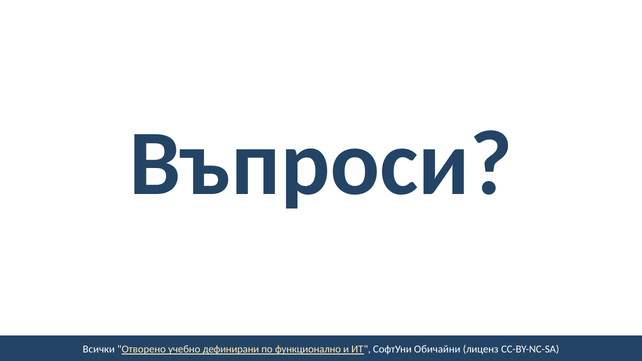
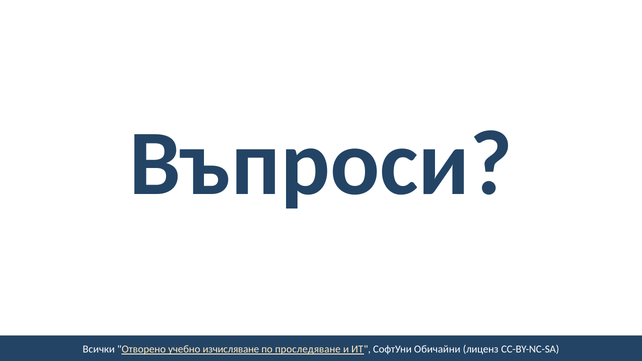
дефинирани: дефинирани -> изчисляване (231, 349)
функционално: функционално -> проследяване (308, 349)
